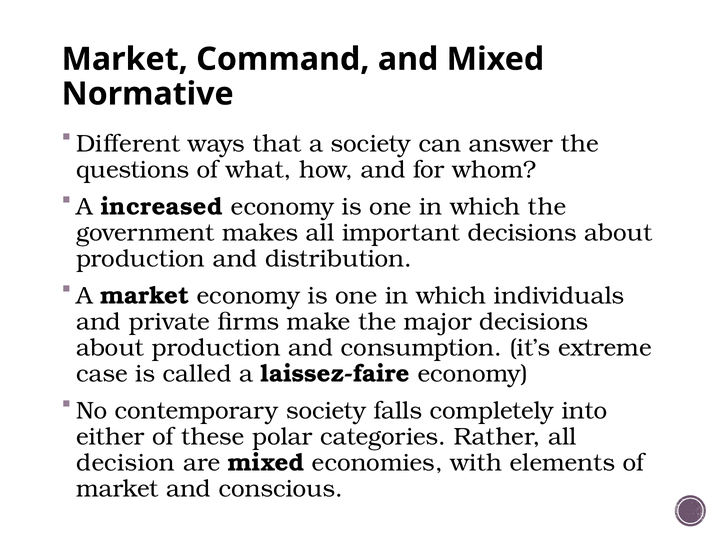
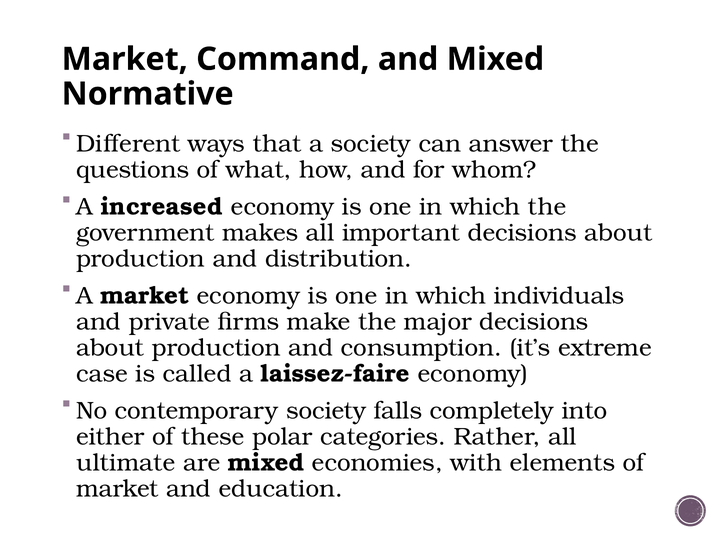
decision: decision -> ultimate (126, 463)
conscious: conscious -> education (281, 489)
